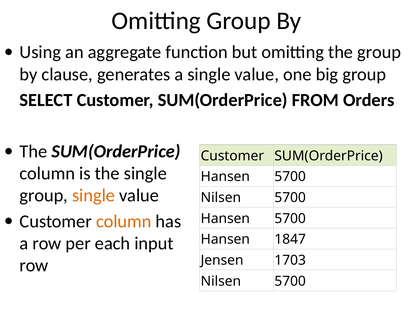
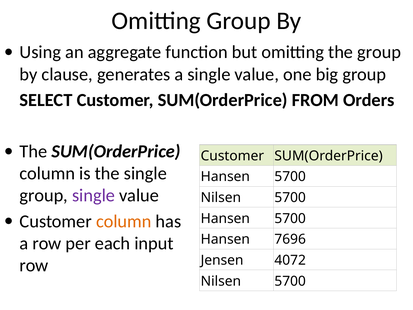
single colour: orange -> purple (94, 195)
1847: 1847 -> 7696 (290, 239)
1703: 1703 -> 4072 (290, 260)
